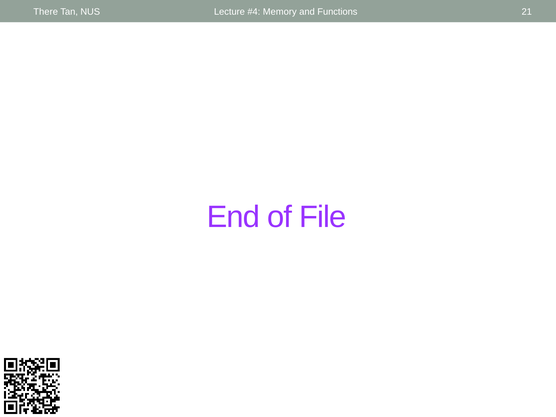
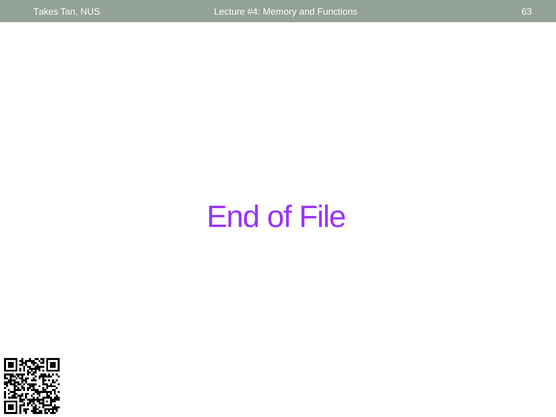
There: There -> Takes (46, 12)
21: 21 -> 63 (527, 12)
